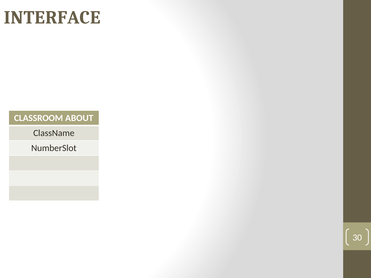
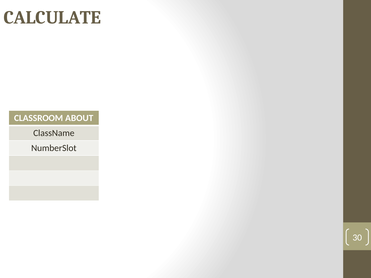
INTERFACE: INTERFACE -> CALCULATE (52, 18)
